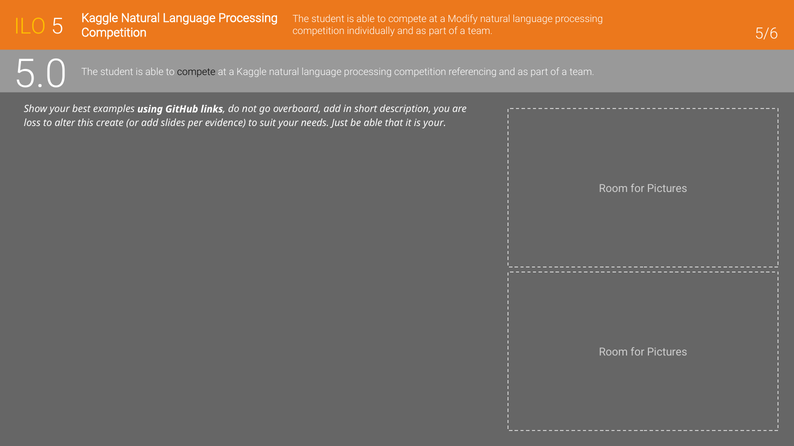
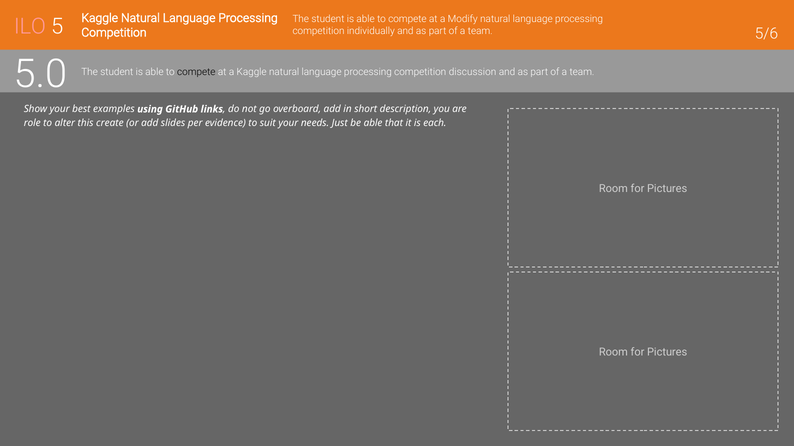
ILO colour: yellow -> pink (30, 27)
referencing: referencing -> discussion (473, 72)
loss: loss -> role (32, 123)
is your: your -> each (435, 123)
